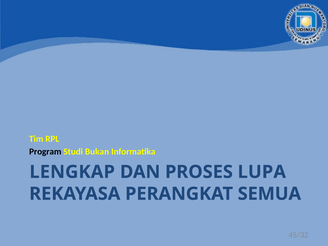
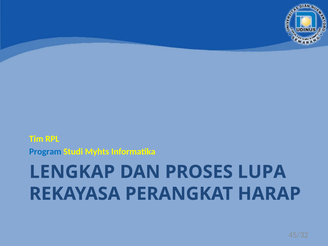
Program colour: black -> blue (45, 152)
Bukan: Bukan -> Myhts (97, 152)
SEMUA: SEMUA -> HARAP (269, 194)
